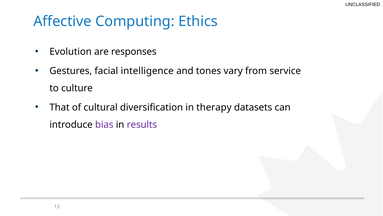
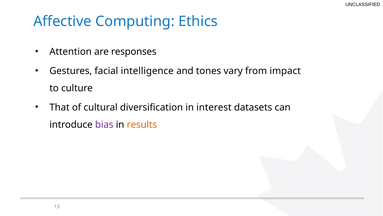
Evolution: Evolution -> Attention (71, 52)
service: service -> impact (285, 71)
therapy: therapy -> interest (214, 107)
results colour: purple -> orange (142, 124)
